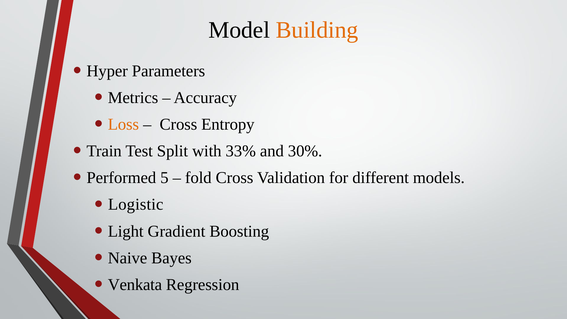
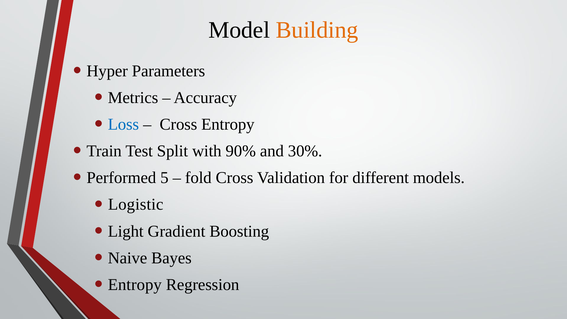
Loss colour: orange -> blue (123, 124)
33%: 33% -> 90% (241, 151)
Venkata: Venkata -> Entropy (135, 285)
